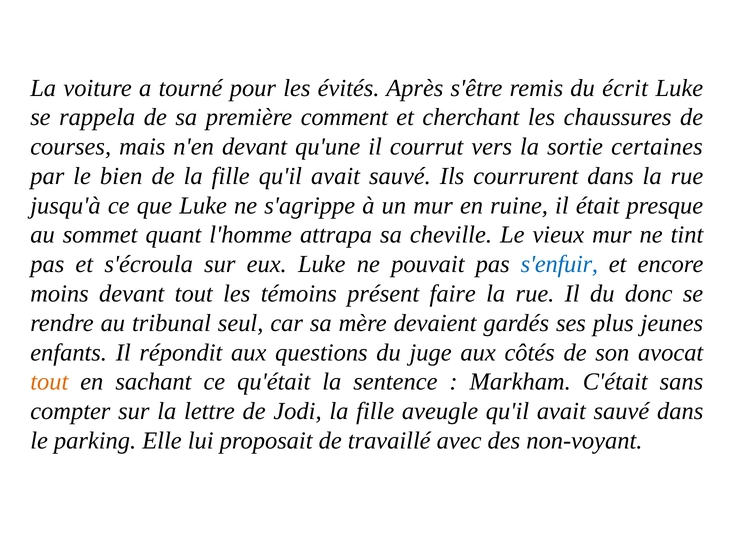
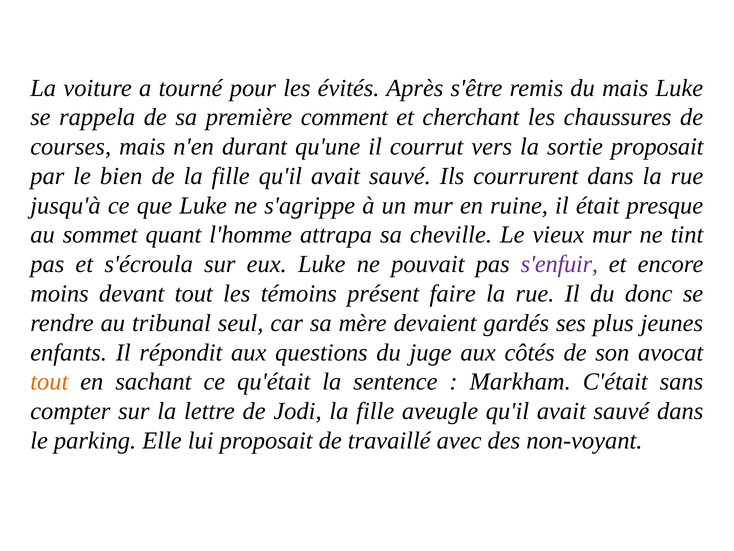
du écrit: écrit -> mais (625, 88)
n'en devant: devant -> durant (255, 147)
sortie certaines: certaines -> proposait (657, 147)
s'enfuir colour: blue -> purple (559, 264)
